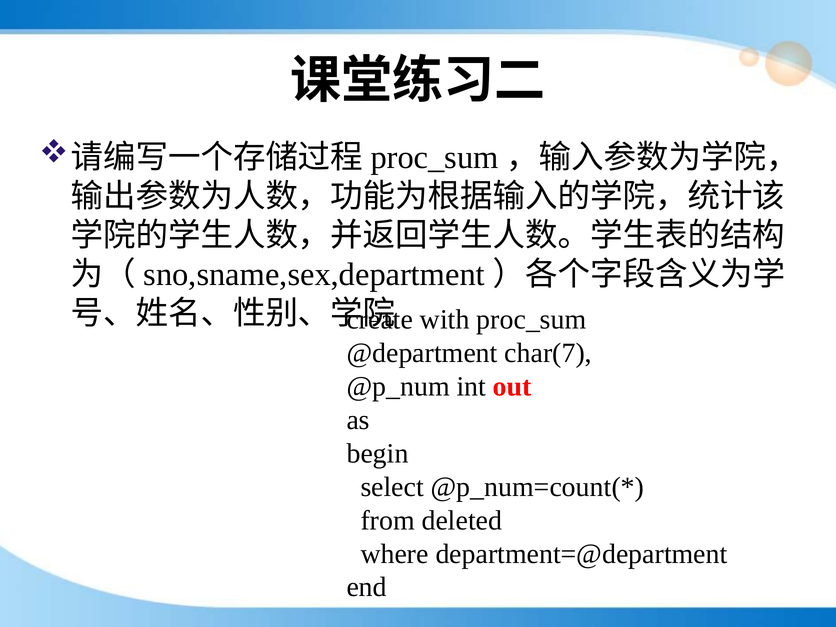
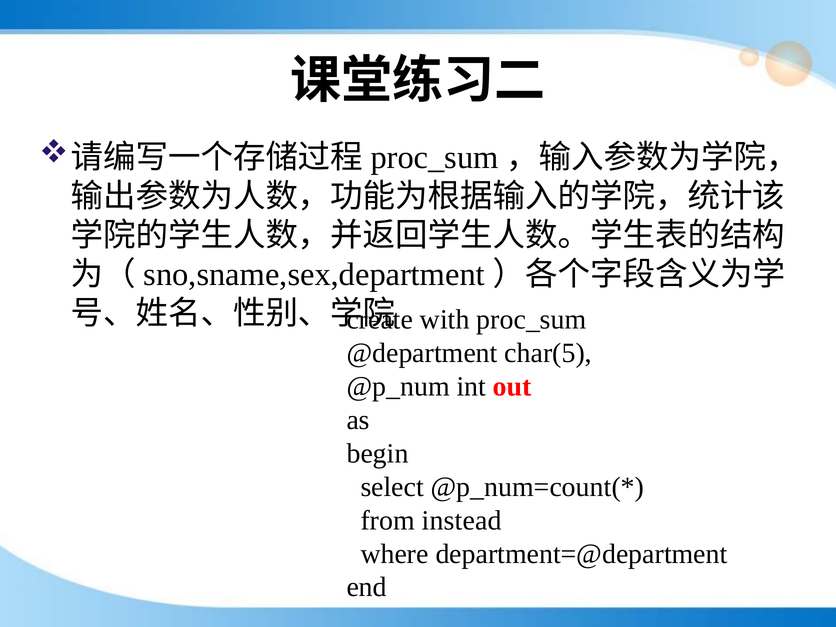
char(7: char(7 -> char(5 (548, 353)
deleted: deleted -> instead (462, 520)
